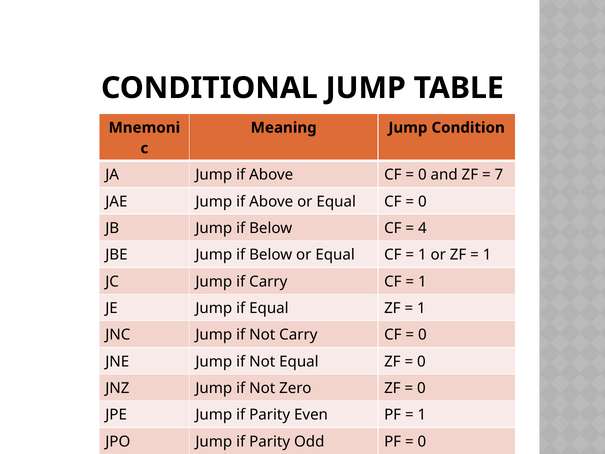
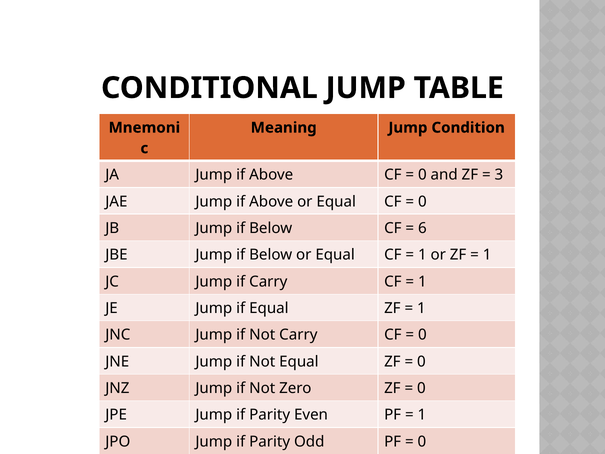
7: 7 -> 3 (499, 175)
4: 4 -> 6 (422, 228)
